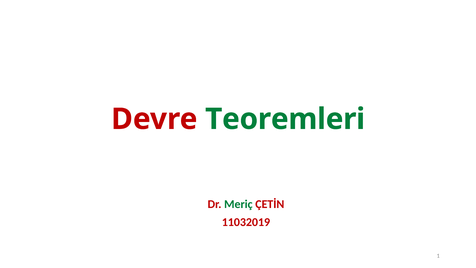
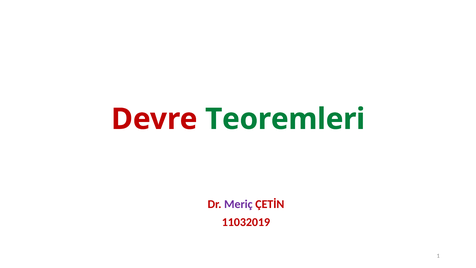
Meriç colour: green -> purple (238, 204)
